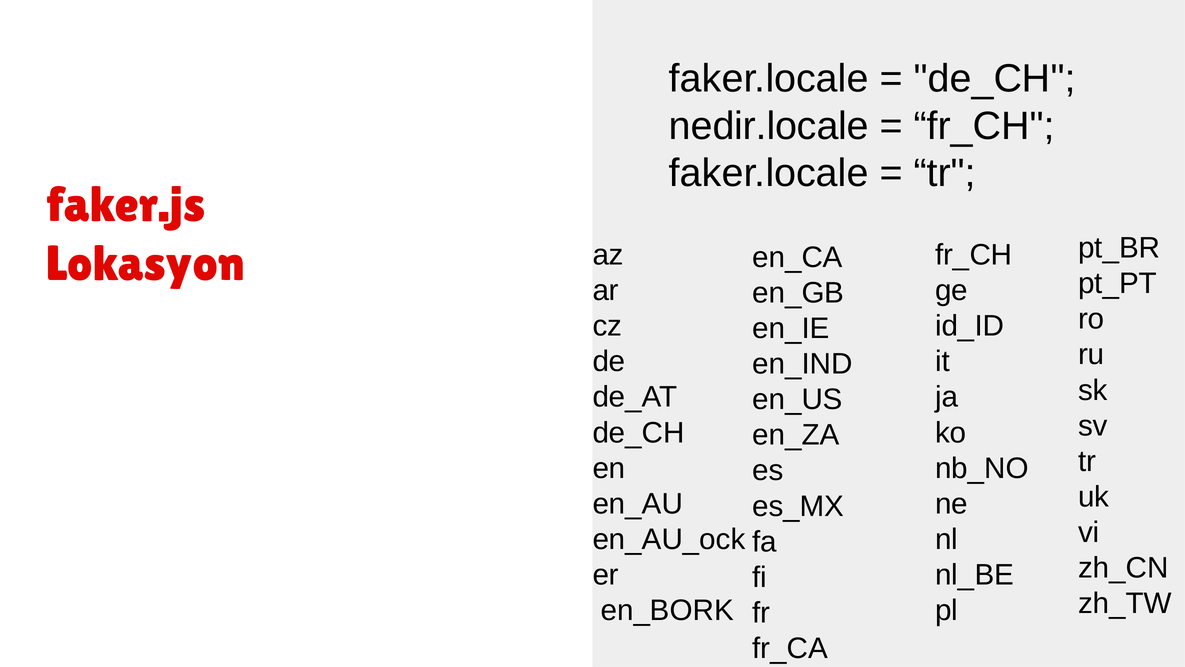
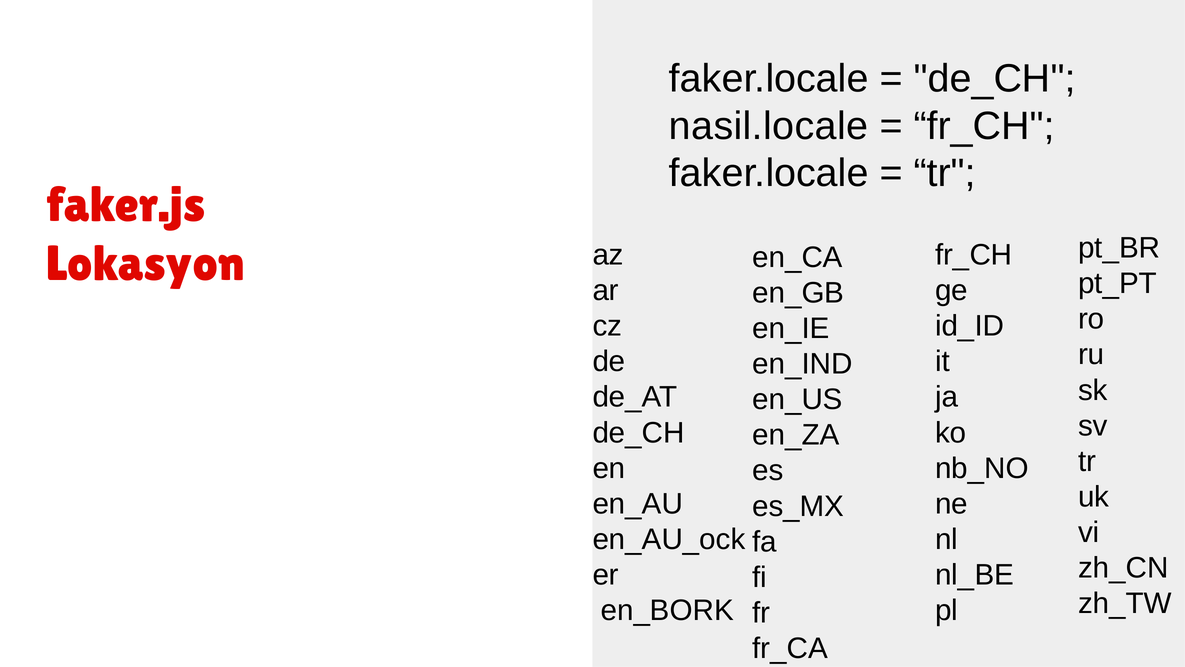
nedir.locale: nedir.locale -> nasil.locale (769, 126)
